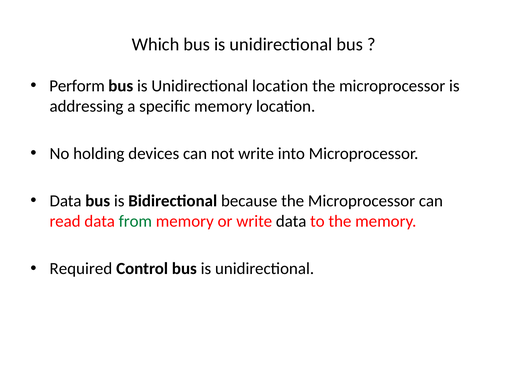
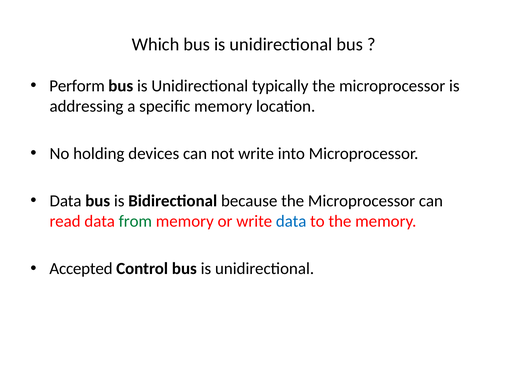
Unidirectional location: location -> typically (280, 86)
data colour: black -> blue (291, 221)
Required: Required -> Accepted (81, 269)
